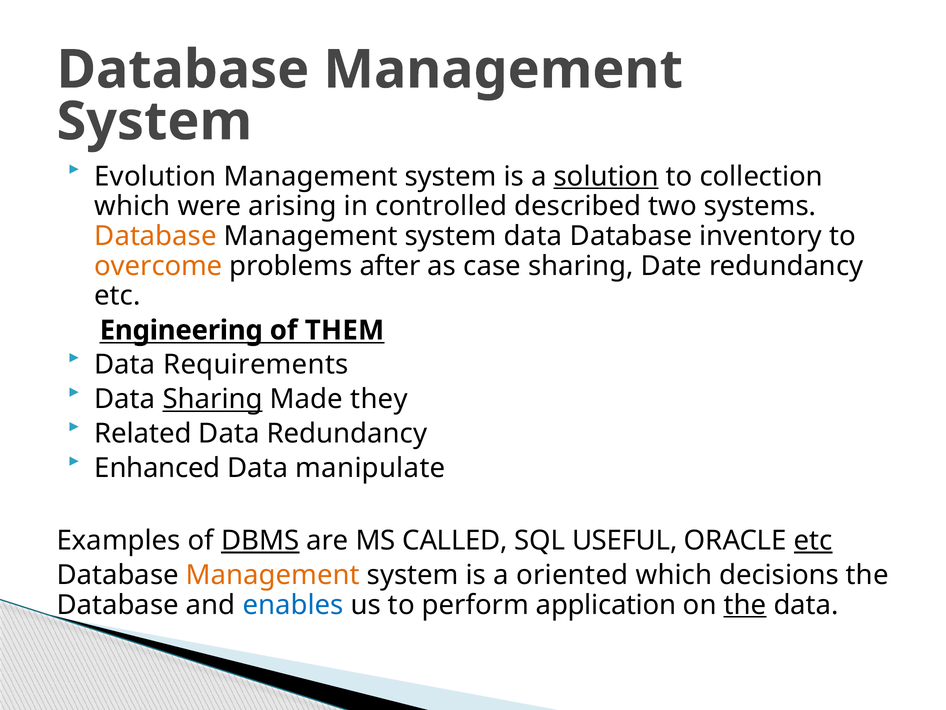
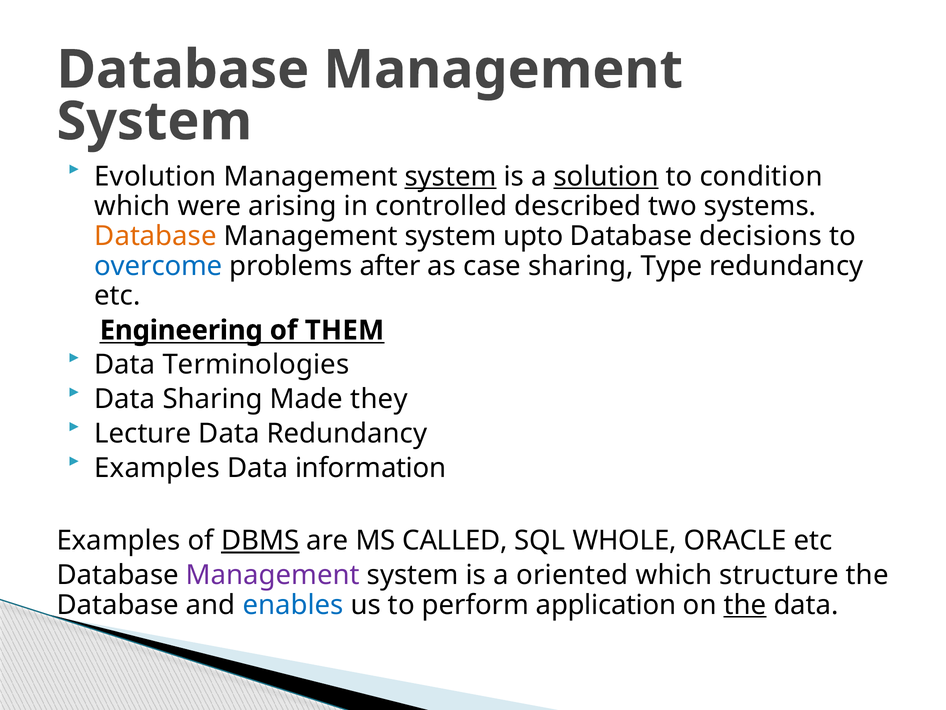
system underline: none -> present (451, 176)
collection: collection -> condition (761, 176)
system data: data -> upto (533, 236)
inventory: inventory -> decisions (761, 236)
overcome colour: orange -> blue (158, 266)
Date: Date -> Type (672, 266)
Requirements: Requirements -> Terminologies (256, 365)
Sharing underline: present -> none (213, 399)
Related: Related -> Lecture (143, 434)
Enhanced: Enhanced -> Examples (157, 468)
manipulate: manipulate -> information (371, 468)
USEFUL: USEFUL -> WHOLE (625, 540)
etc underline: present -> none (813, 540)
Management colour: orange -> purple (273, 575)
decisions: decisions -> structure (779, 575)
